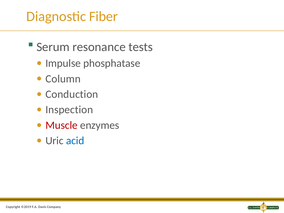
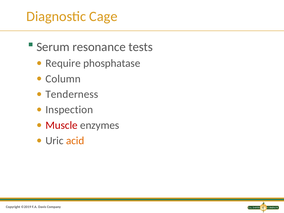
Fiber: Fiber -> Cage (103, 16)
Impulse: Impulse -> Require (63, 63)
Conduction: Conduction -> Tenderness (72, 94)
acid colour: blue -> orange (75, 141)
